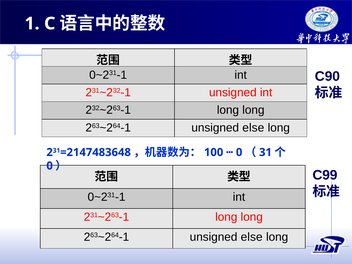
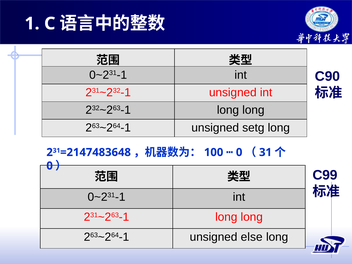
else: else -> setg (253, 128)
